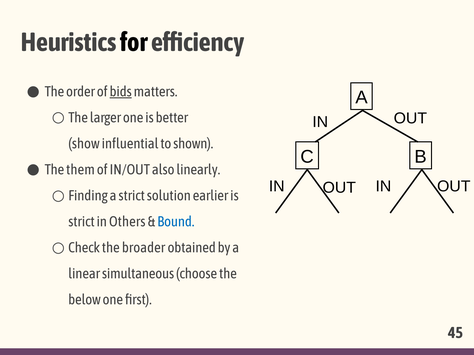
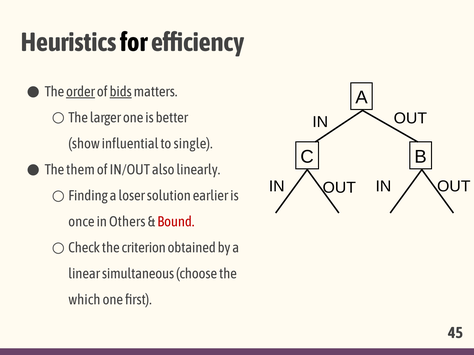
order underline: none -> present (81, 92)
shown: shown -> single (193, 144)
a strict: strict -> loser (132, 196)
strict: strict -> once (81, 222)
Bound colour: blue -> red (176, 222)
broader: broader -> criterion (144, 248)
below: below -> which (84, 300)
